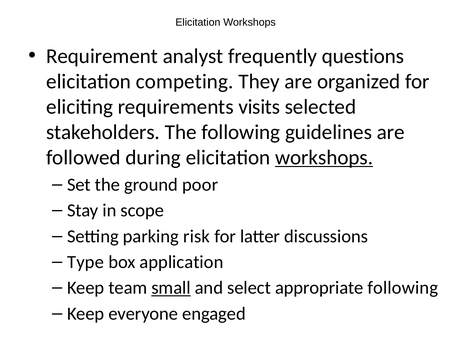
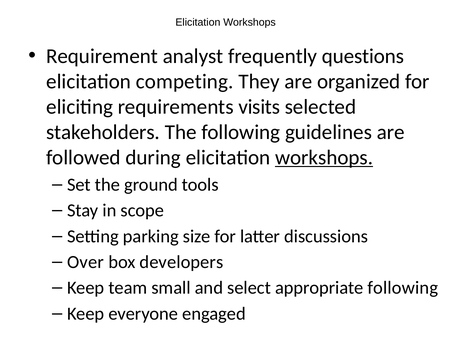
poor: poor -> tools (200, 185)
risk: risk -> size (197, 236)
Type: Type -> Over (86, 262)
application: application -> developers (181, 262)
small underline: present -> none (171, 288)
